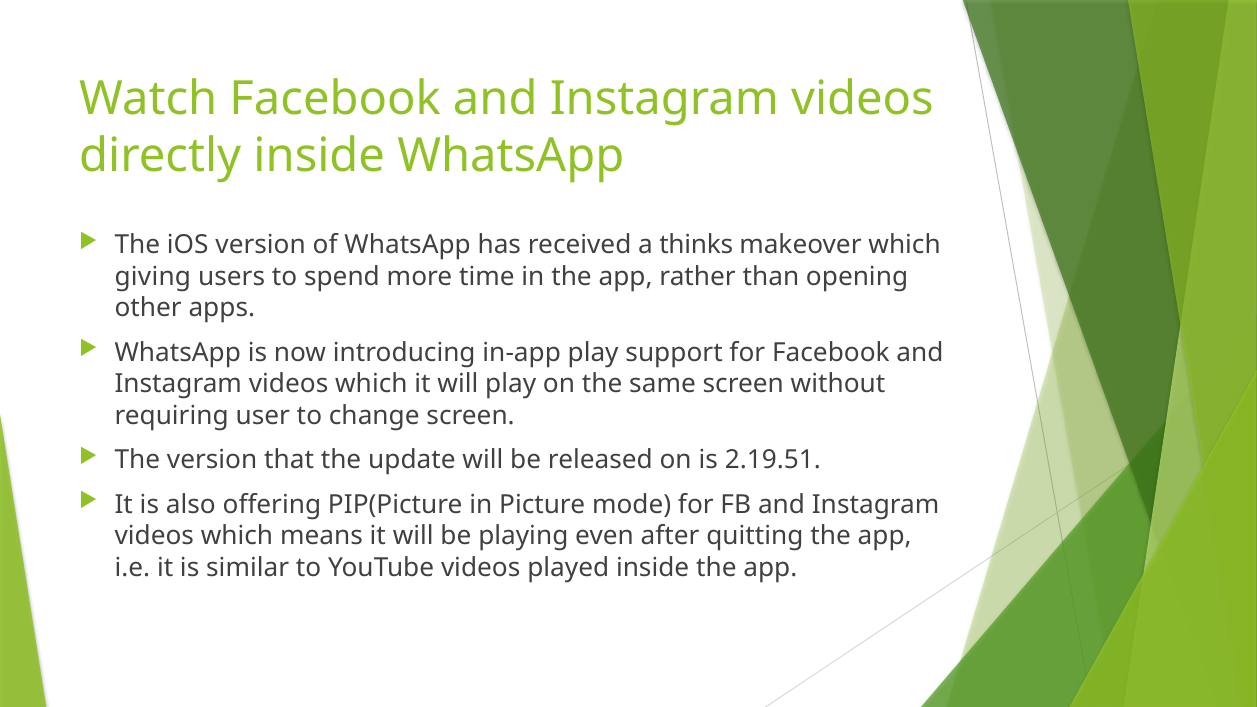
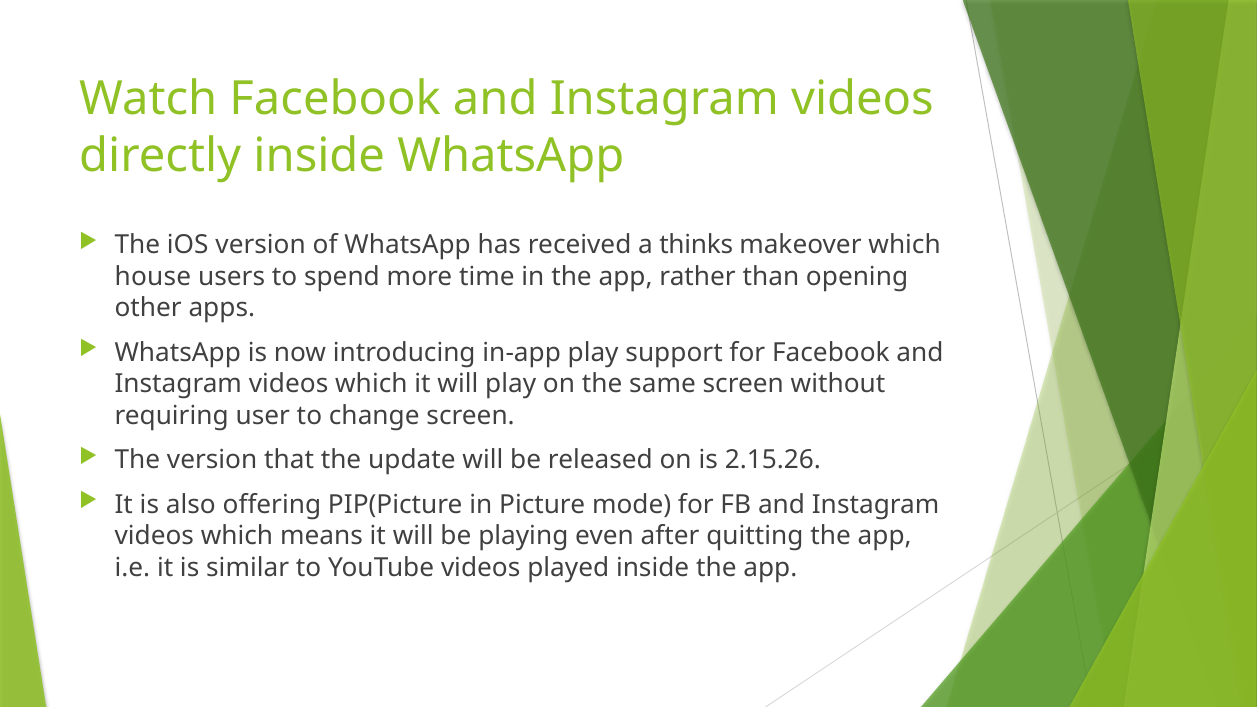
giving: giving -> house (153, 277)
2.19.51: 2.19.51 -> 2.15.26 (773, 460)
